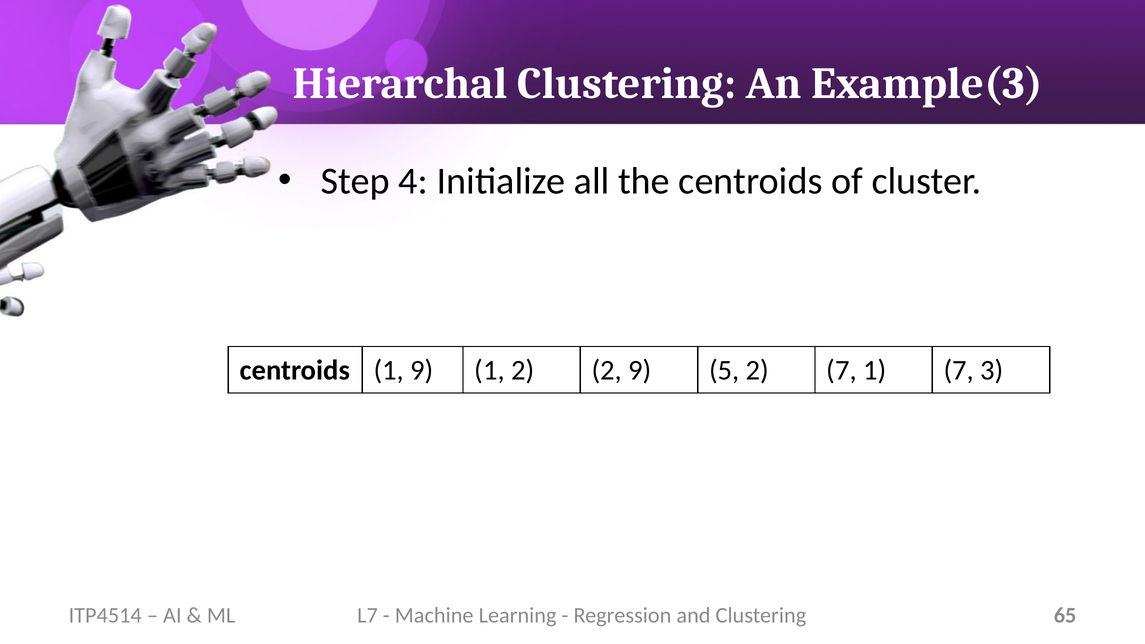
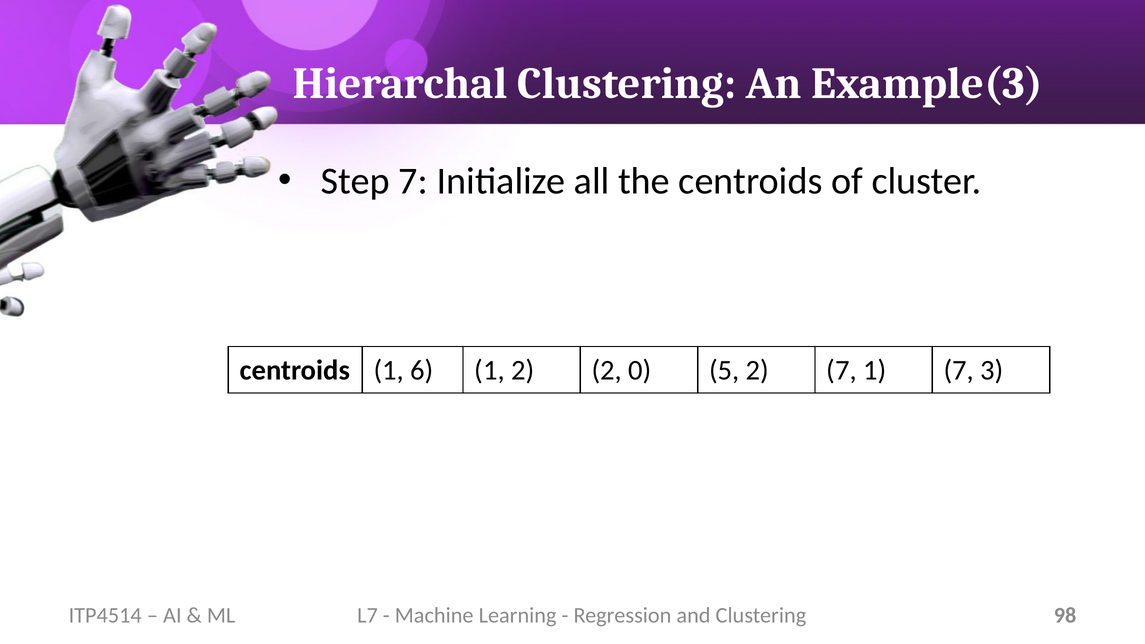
Step 4: 4 -> 7 (413, 181)
1 9: 9 -> 6 (422, 370)
2 9: 9 -> 0 (640, 370)
65: 65 -> 98 (1065, 615)
